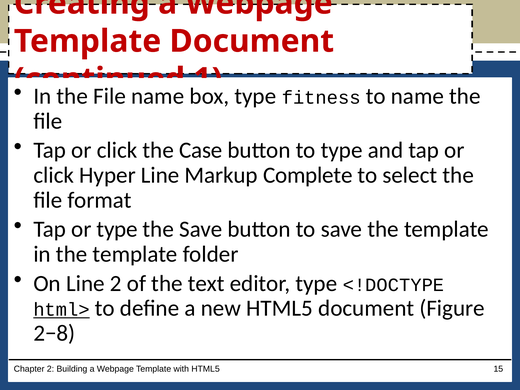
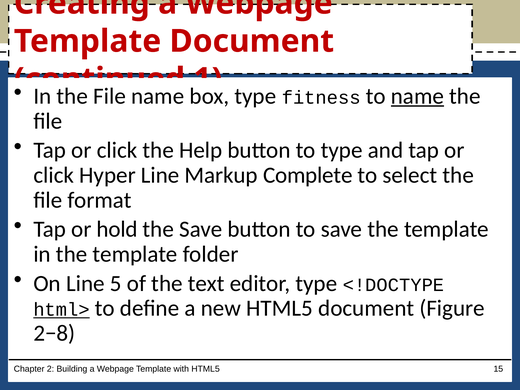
name underline: none -> present (417, 96)
Case: Case -> Help (201, 150)
or type: type -> hold (117, 229)
Line 2: 2 -> 5 (116, 283)
